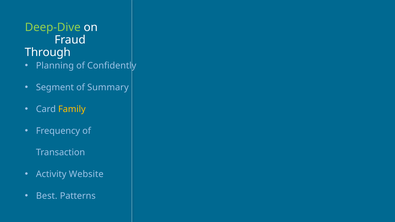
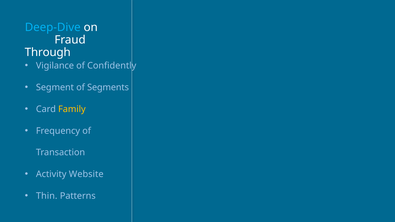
Deep-Dive colour: light green -> light blue (53, 27)
Planning: Planning -> Vigilance (55, 66)
Summary: Summary -> Segments (108, 87)
Best: Best -> Thin (47, 196)
